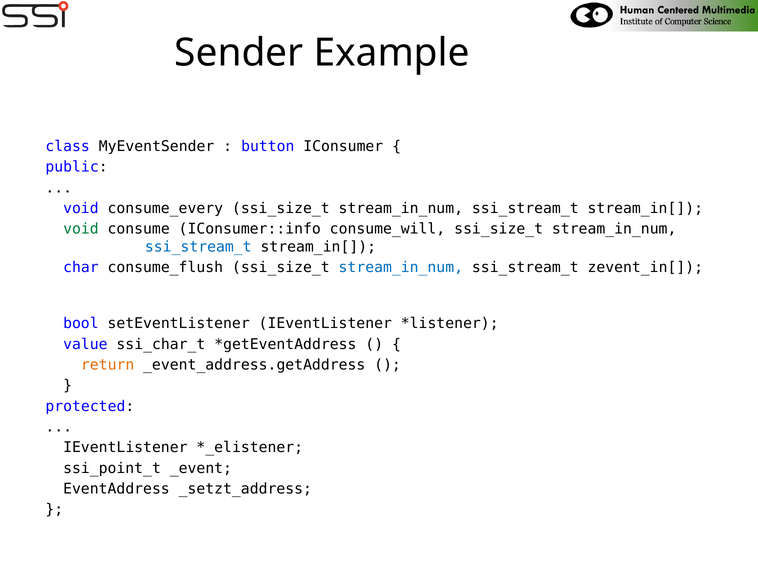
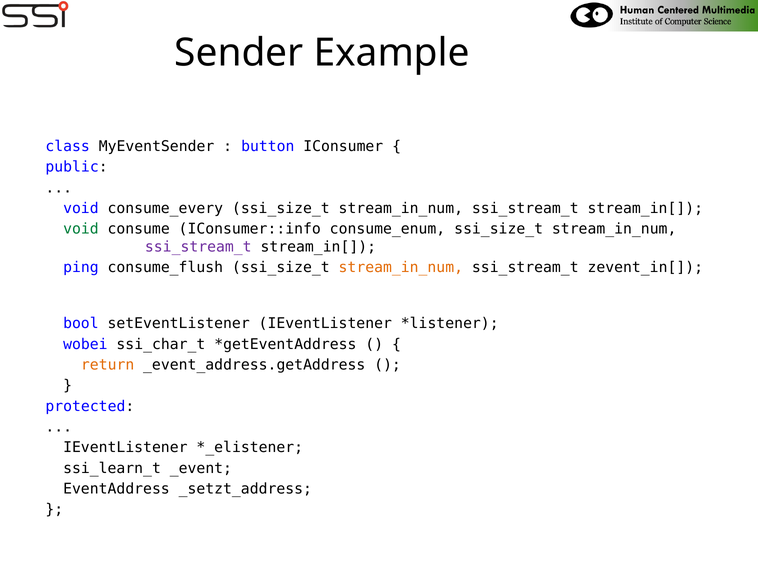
consume_will: consume_will -> consume_enum (387, 229)
ssi_stream_t colour: blue -> purple (198, 247)
char: char -> ping (81, 267)
stream_in_num colour: blue -> orange (401, 267)
value: value -> wobei (85, 344)
ssi_point_t: ssi_point_t -> ssi_learn_t (112, 468)
